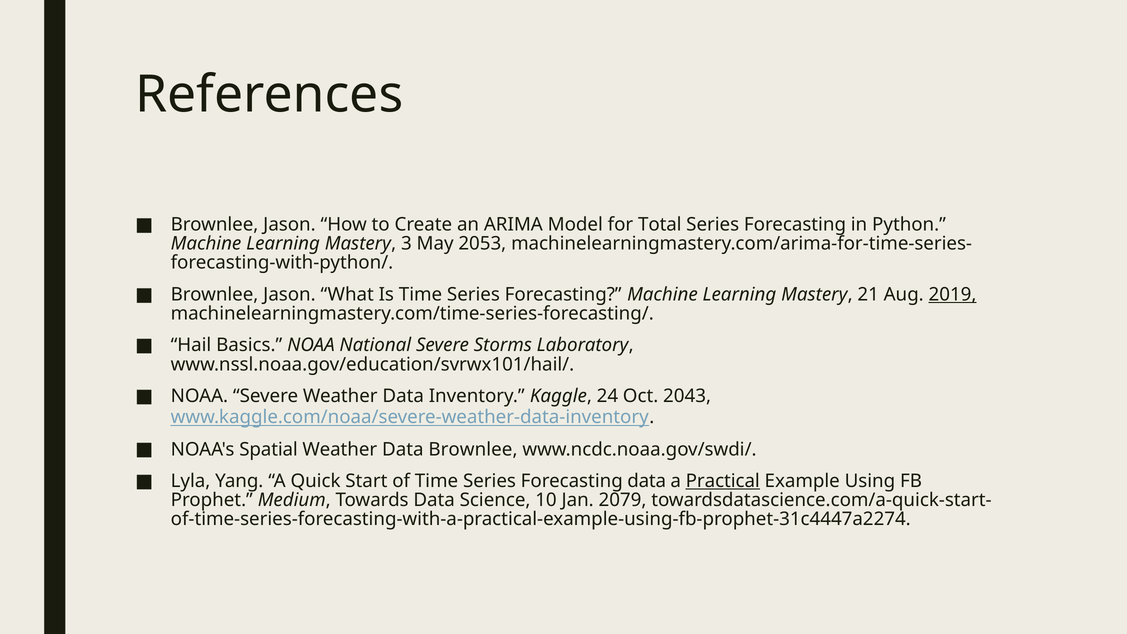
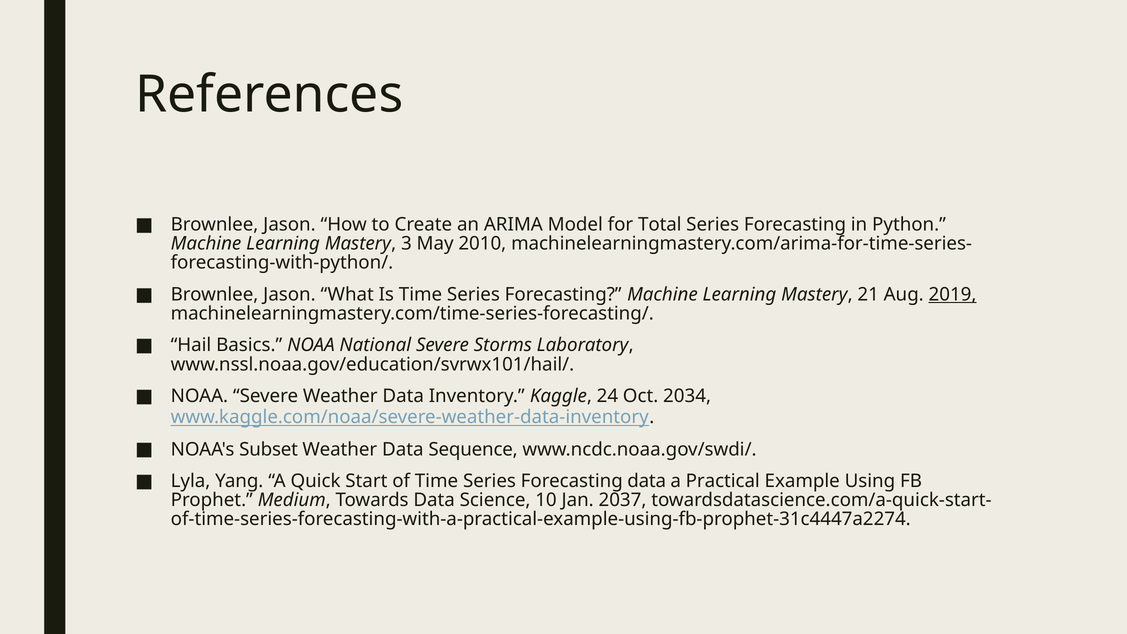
2053: 2053 -> 2010 (482, 244)
2043: 2043 -> 2034 (687, 396)
Spatial: Spatial -> Subset (269, 449)
Data Brownlee: Brownlee -> Sequence (473, 449)
Practical underline: present -> none (723, 481)
2079: 2079 -> 2037 (622, 500)
